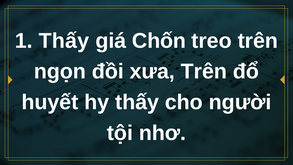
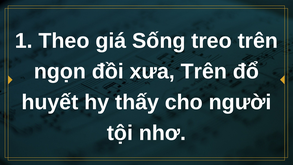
1 Thấy: Thấy -> Theo (64, 41)
Chốn: Chốn -> Sống (159, 41)
